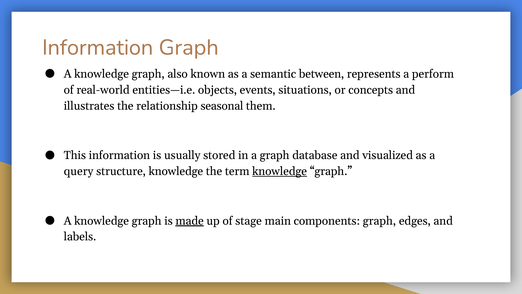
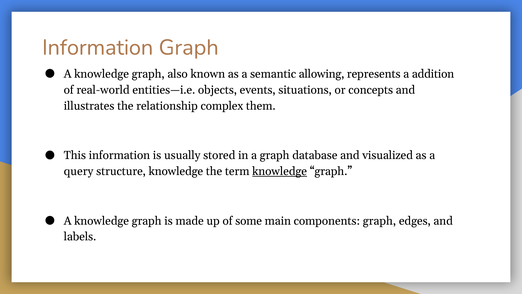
between: between -> allowing (322, 74)
perform: perform -> addition (433, 74)
seasonal: seasonal -> complex (222, 106)
made underline: present -> none (190, 221)
stage: stage -> some (249, 221)
